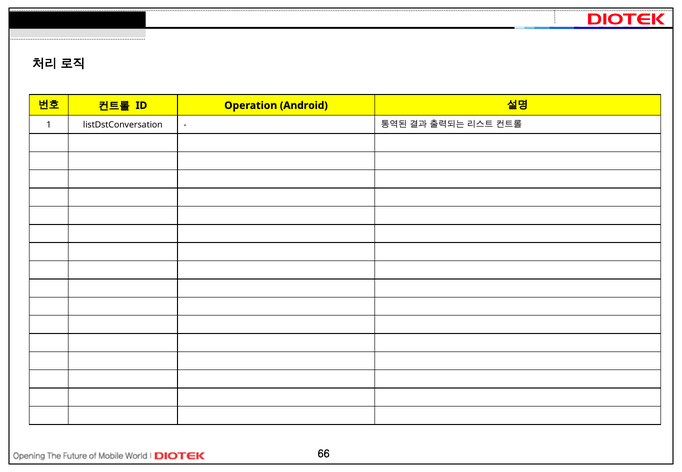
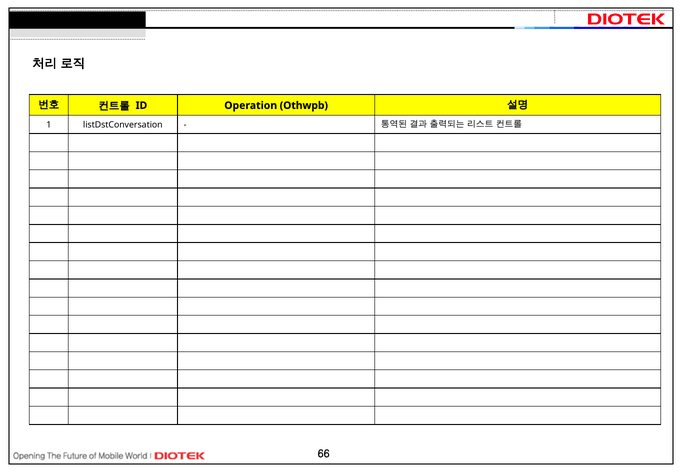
Android: Android -> Othwpb (304, 106)
